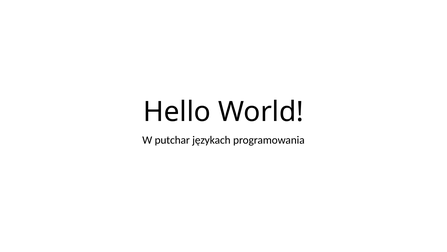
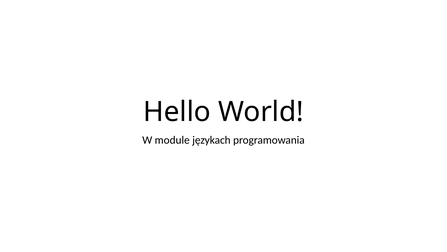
putchar: putchar -> module (172, 140)
